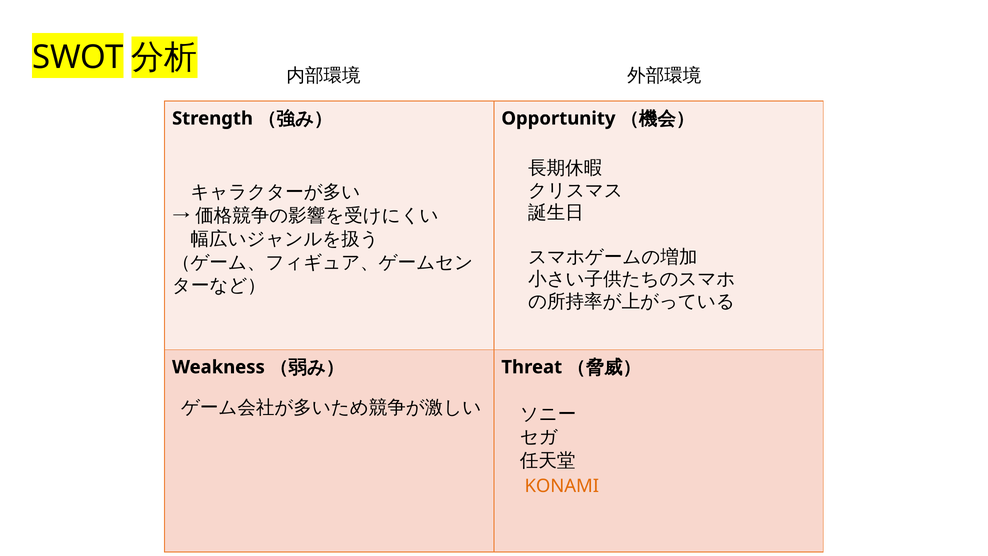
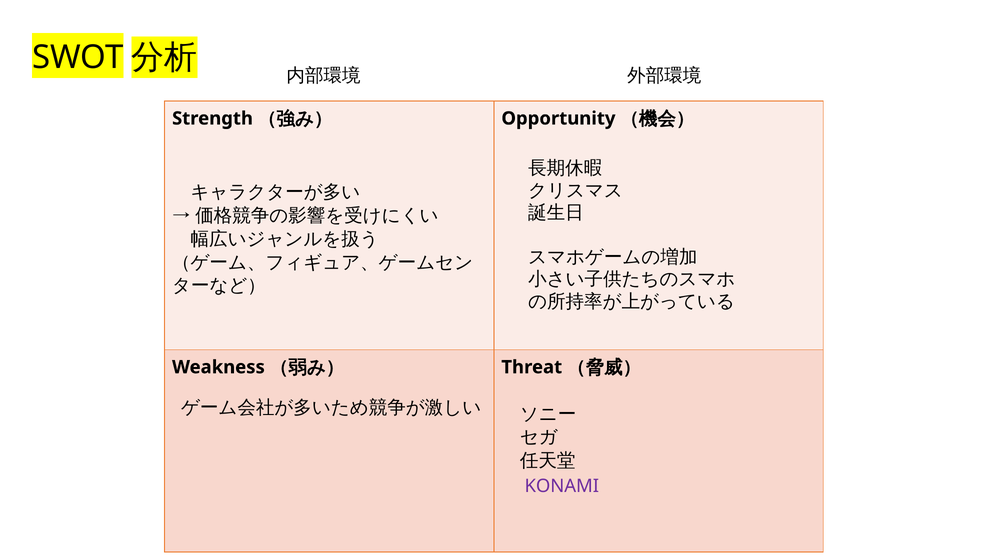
KONAMI colour: orange -> purple (562, 486)
